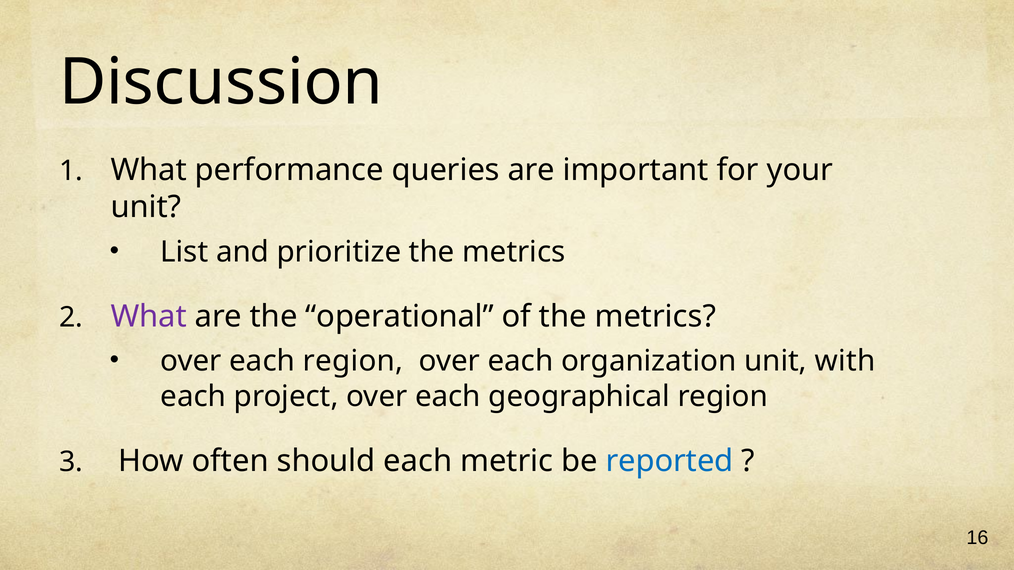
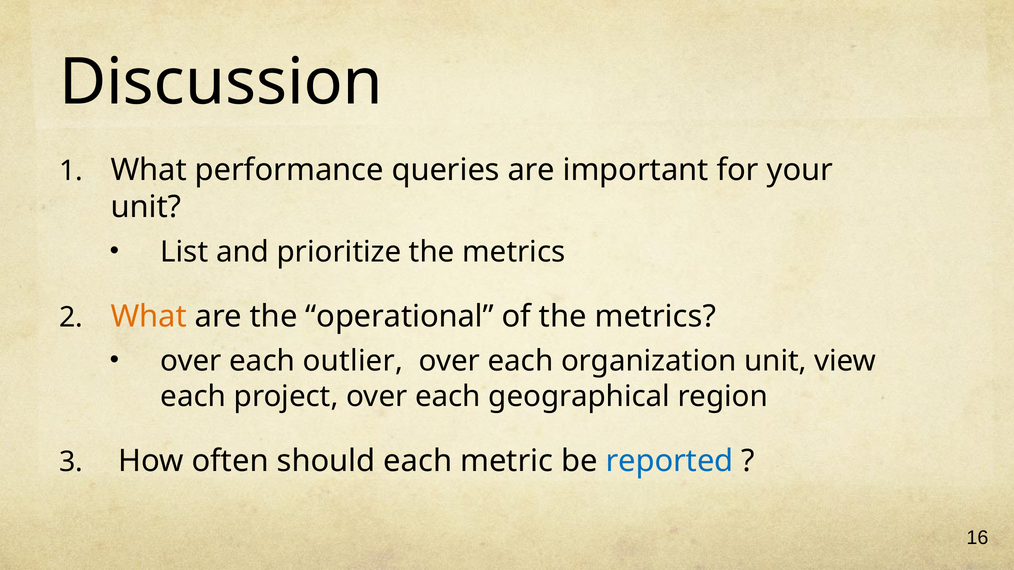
What colour: purple -> orange (149, 317)
each region: region -> outlier (353, 361)
with: with -> view (845, 361)
